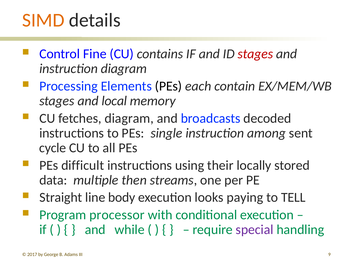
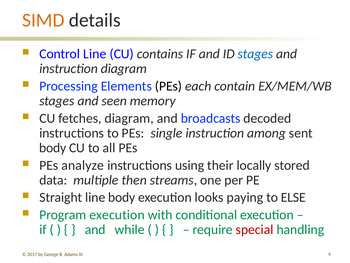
Control Fine: Fine -> Line (95, 54)
stages colour: red -> blue (255, 54)
local: local -> seen (114, 101)
cycle: cycle -> body (53, 148)
difficult: difficult -> analyze (83, 165)
TELL: TELL -> ELSE (293, 197)
Program processor: processor -> execution (117, 215)
special colour: purple -> red (255, 229)
